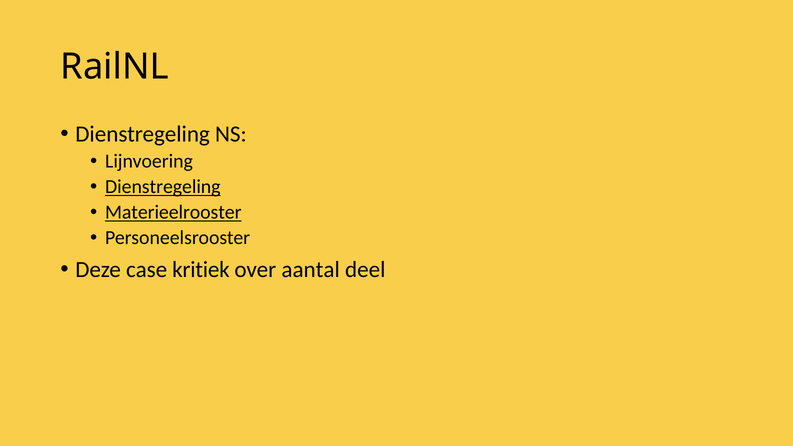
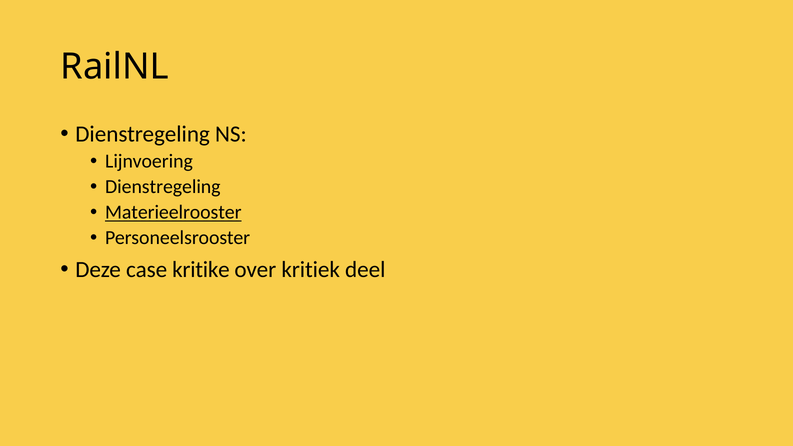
Dienstregeling underline: present -> none (163, 187)
kritiek: kritiek -> kritike (201, 269)
aantal: aantal -> kritiek (311, 269)
